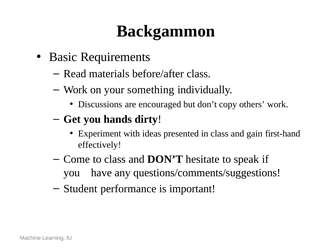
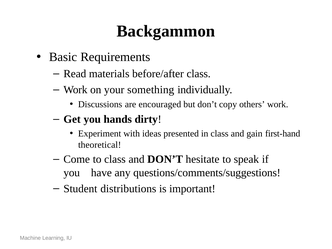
effectively: effectively -> theoretical (100, 145)
performance: performance -> distributions (128, 189)
